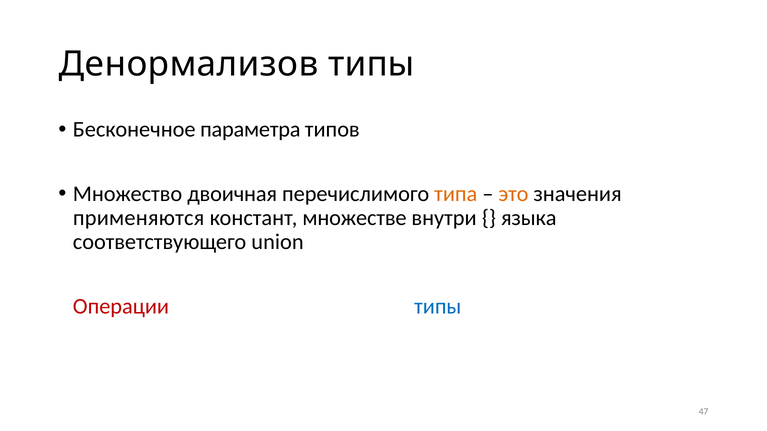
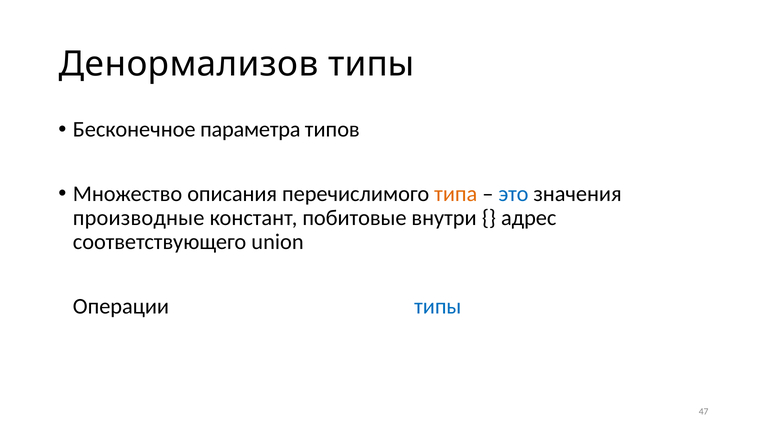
двоичная: двоичная -> описания (232, 194)
это colour: orange -> blue (513, 194)
применяются: применяются -> производные (139, 218)
множестве: множестве -> побитовые (354, 218)
языка: языка -> адрес (529, 218)
Операции colour: red -> black (121, 307)
